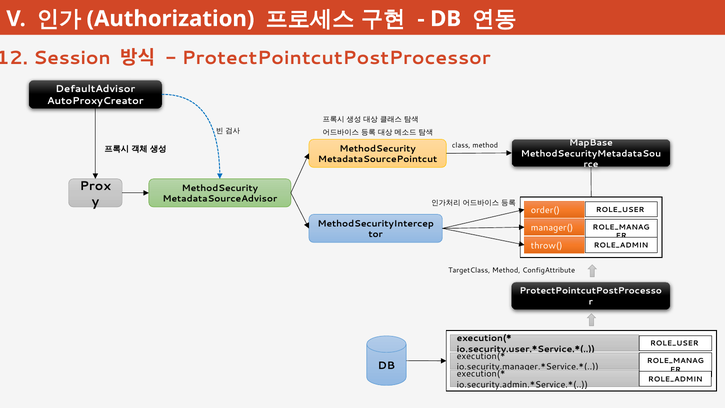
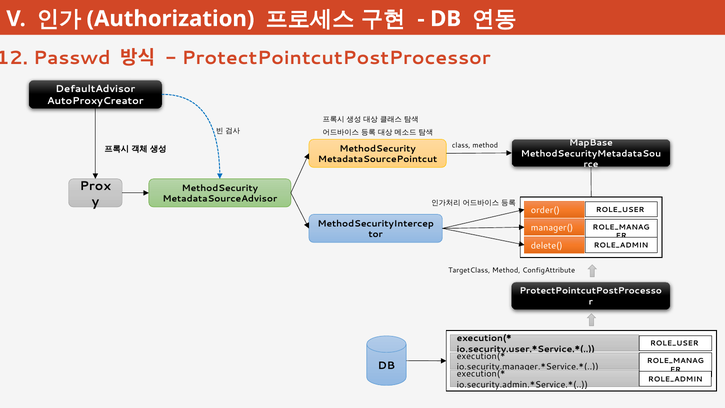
Session: Session -> Passwd (72, 58)
throw(: throw( -> delete( (547, 245)
